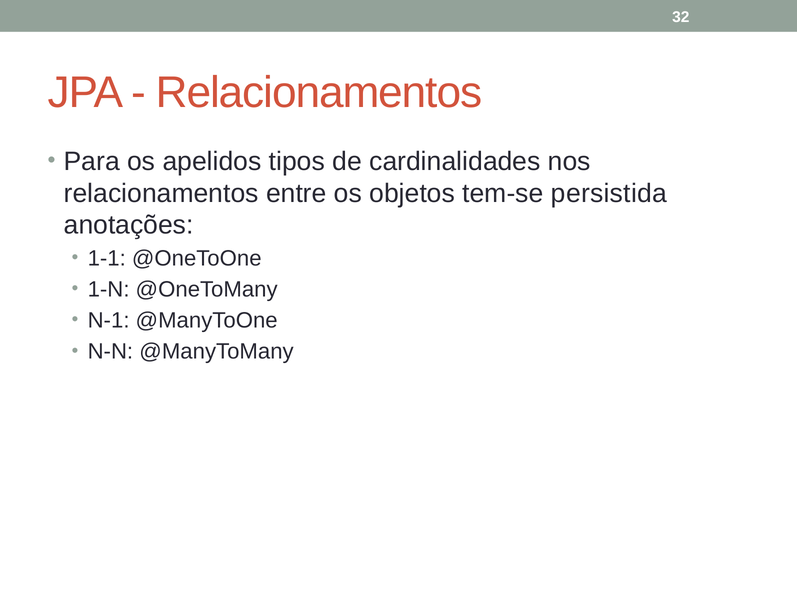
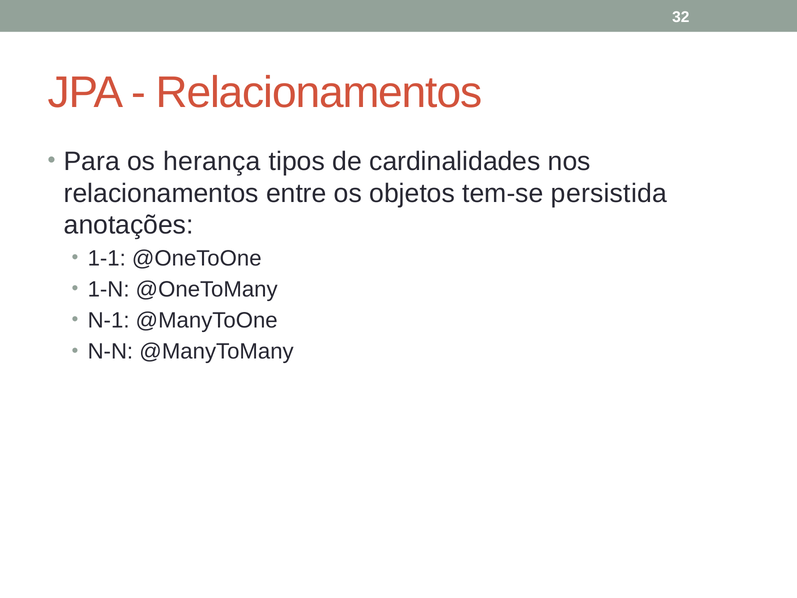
apelidos: apelidos -> herança (212, 161)
